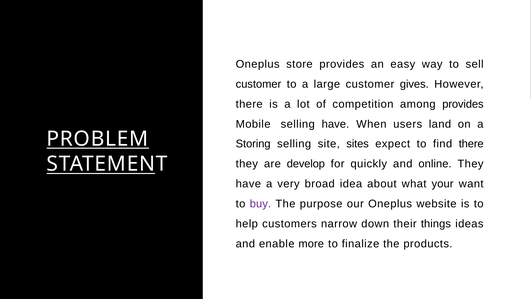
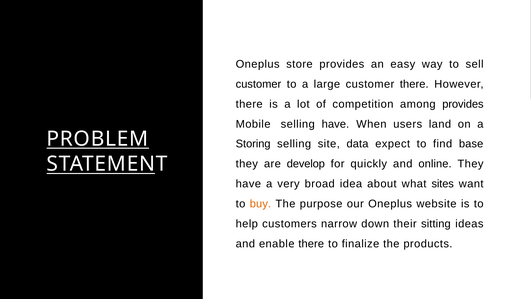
customer gives: gives -> there (414, 84)
sites: sites -> data (357, 144)
find there: there -> base (471, 144)
your: your -> sites (443, 184)
buy colour: purple -> orange (260, 204)
things: things -> sitting (436, 224)
more: more -> there (311, 244)
